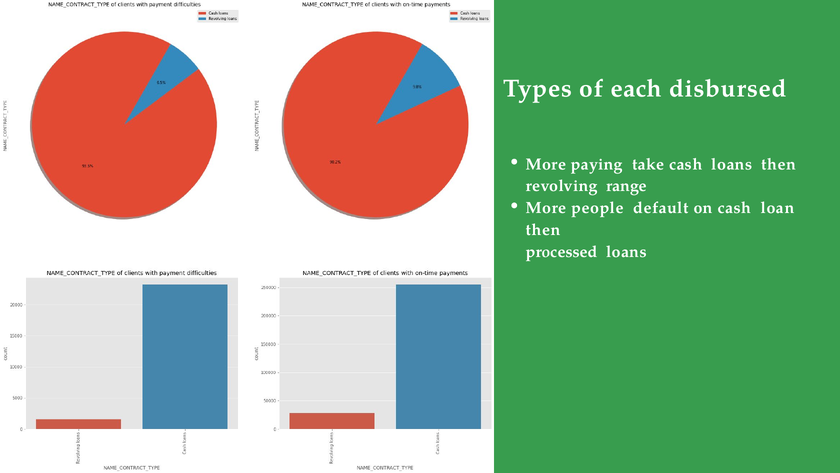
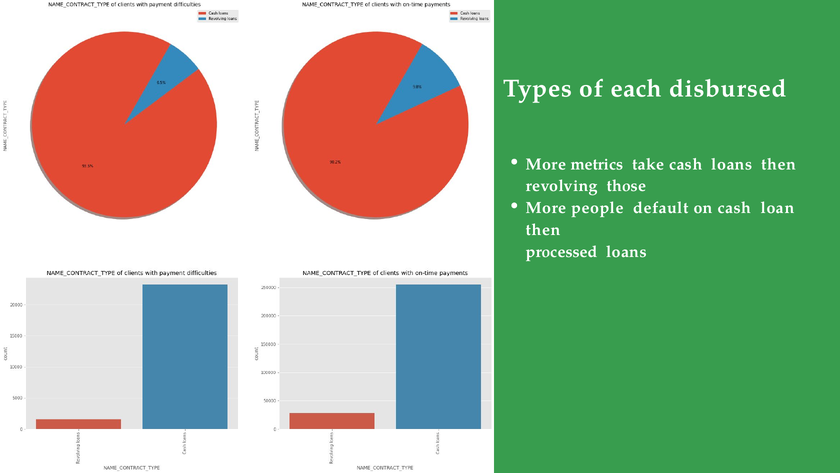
paying: paying -> metrics (597, 164)
range: range -> thοse (626, 186)
